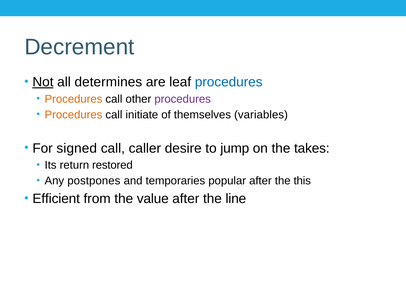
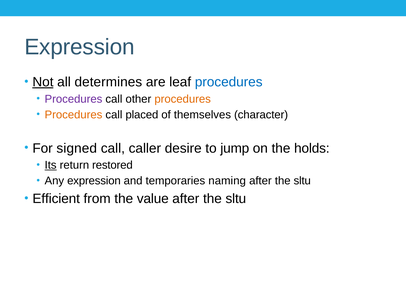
Decrement: Decrement -> Expression (79, 47)
Procedures colour: orange -> purple (74, 99)
procedures colour: purple -> orange (183, 99)
initiate: initiate -> placed (142, 115)
variables: variables -> character (261, 115)
takes: takes -> holds (312, 148)
Its underline: none -> present (51, 165)
Any postpones: postpones -> expression (94, 181)
popular: popular -> naming (227, 181)
this: this -> sltu (302, 181)
line: line -> sltu (236, 199)
